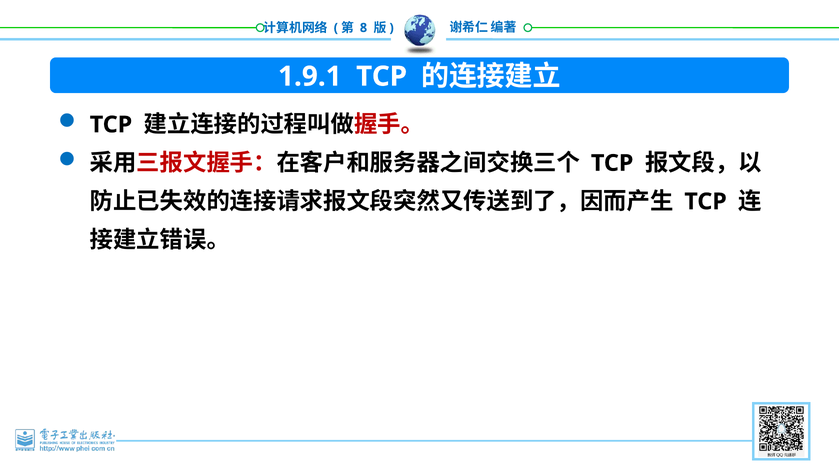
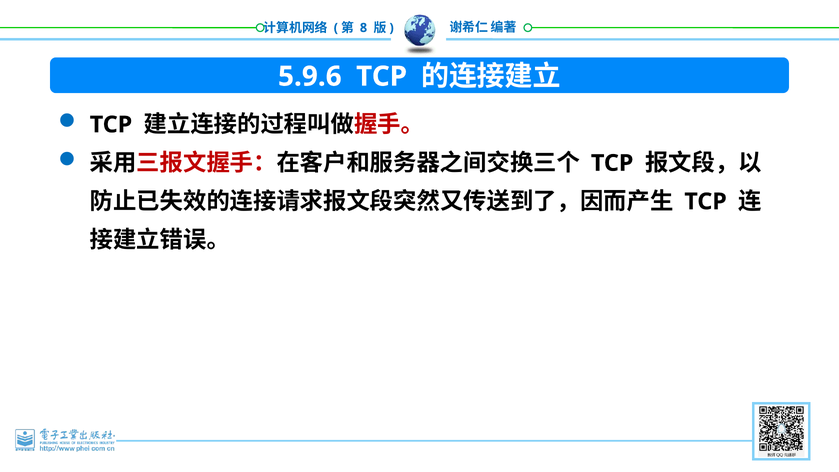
1.9.1: 1.9.1 -> 5.9.6 (310, 76)
